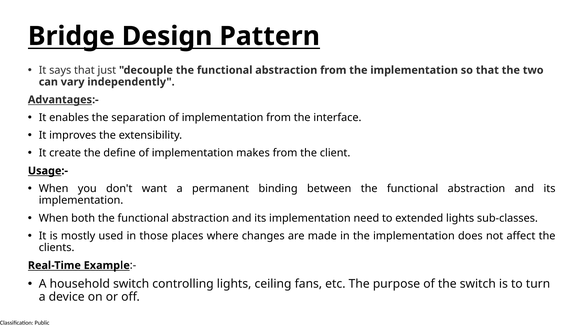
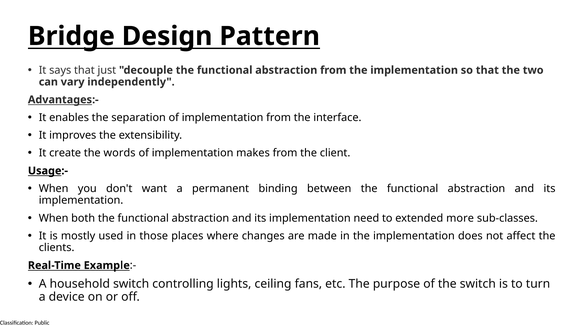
define: define -> words (120, 153)
extended lights: lights -> more (460, 218)
